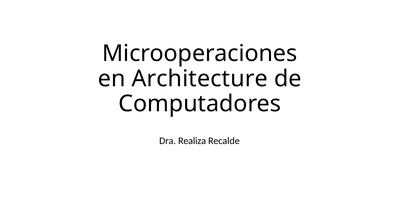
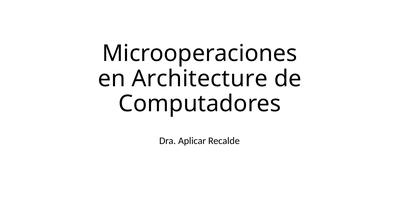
Realiza: Realiza -> Aplicar (192, 141)
